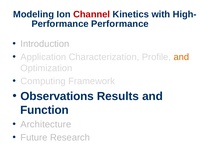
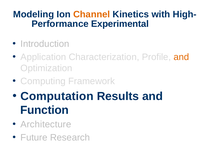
Channel colour: red -> orange (92, 14)
Performance: Performance -> Experimental (120, 24)
Observations: Observations -> Computation (57, 96)
